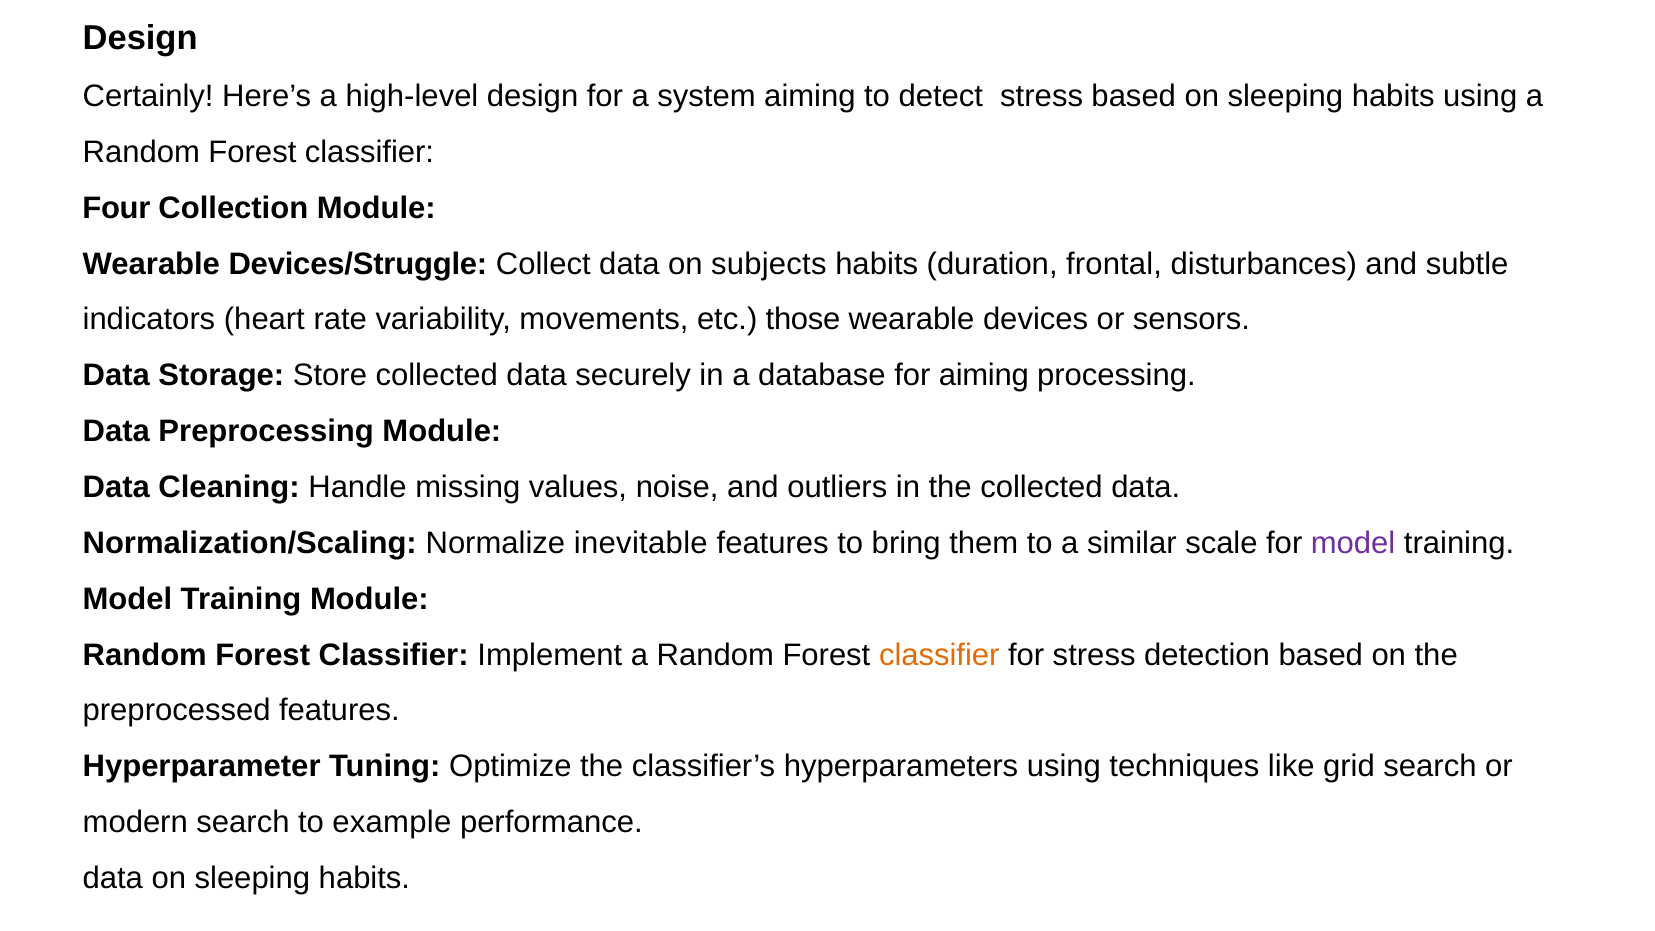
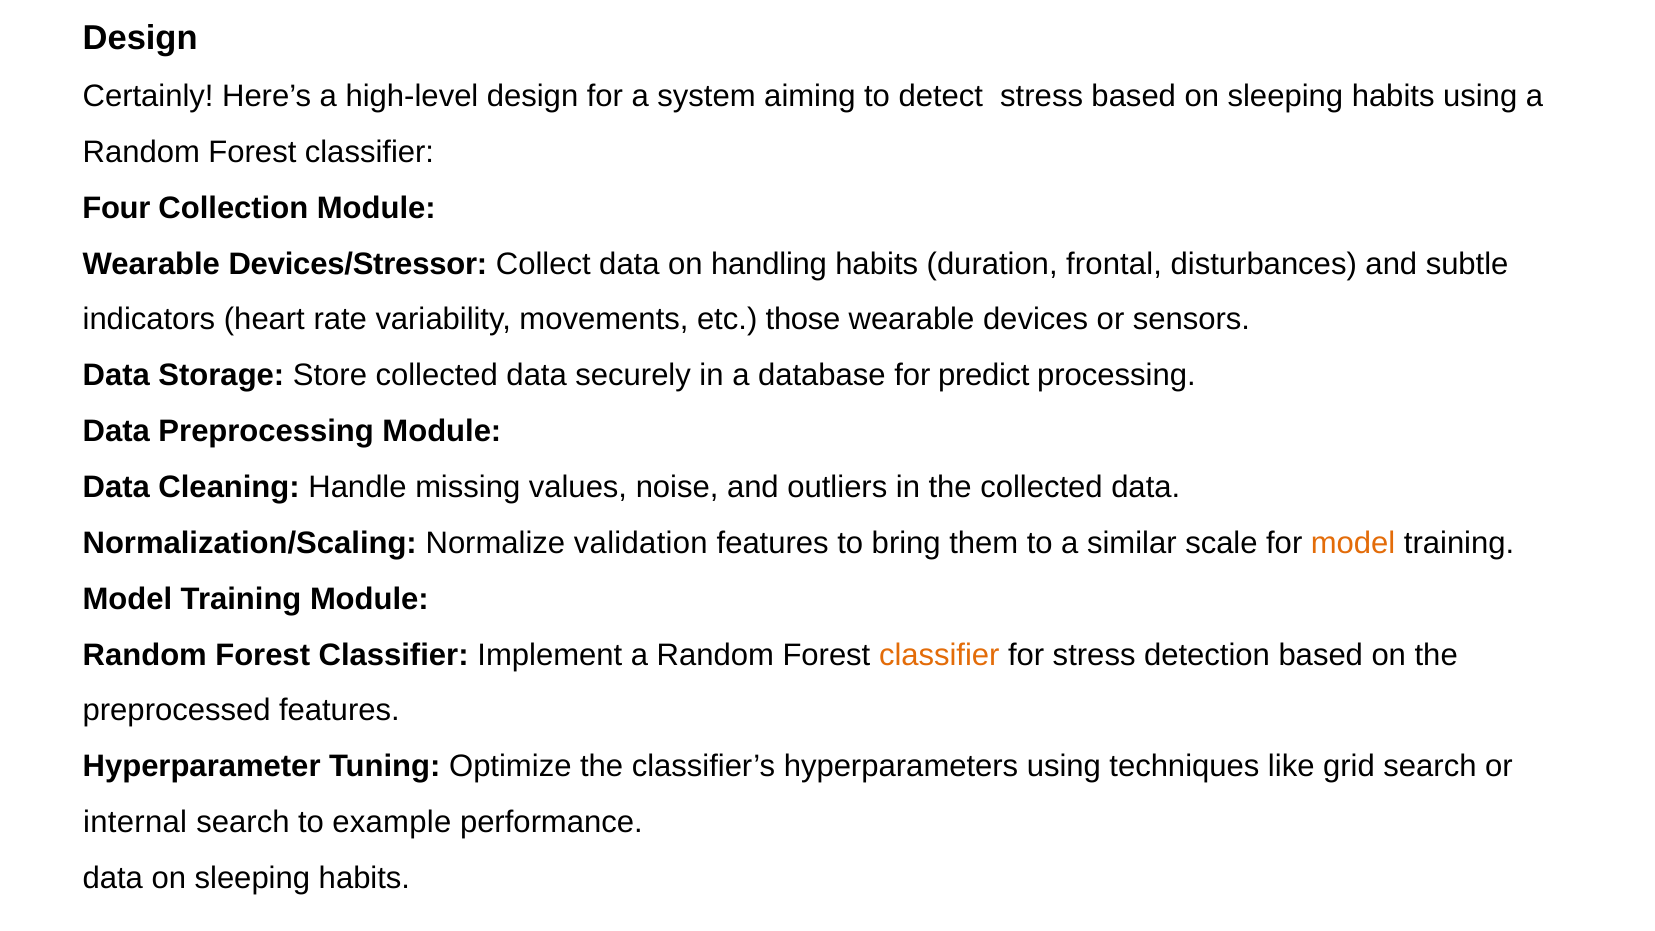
Devices/Struggle: Devices/Struggle -> Devices/Stressor (358, 264)
subjects: subjects -> handling (769, 264)
for aiming: aiming -> predict (984, 375)
inevitable: inevitable -> validation (641, 543)
model colour: purple -> orange (1353, 543)
modern: modern -> internal (135, 822)
